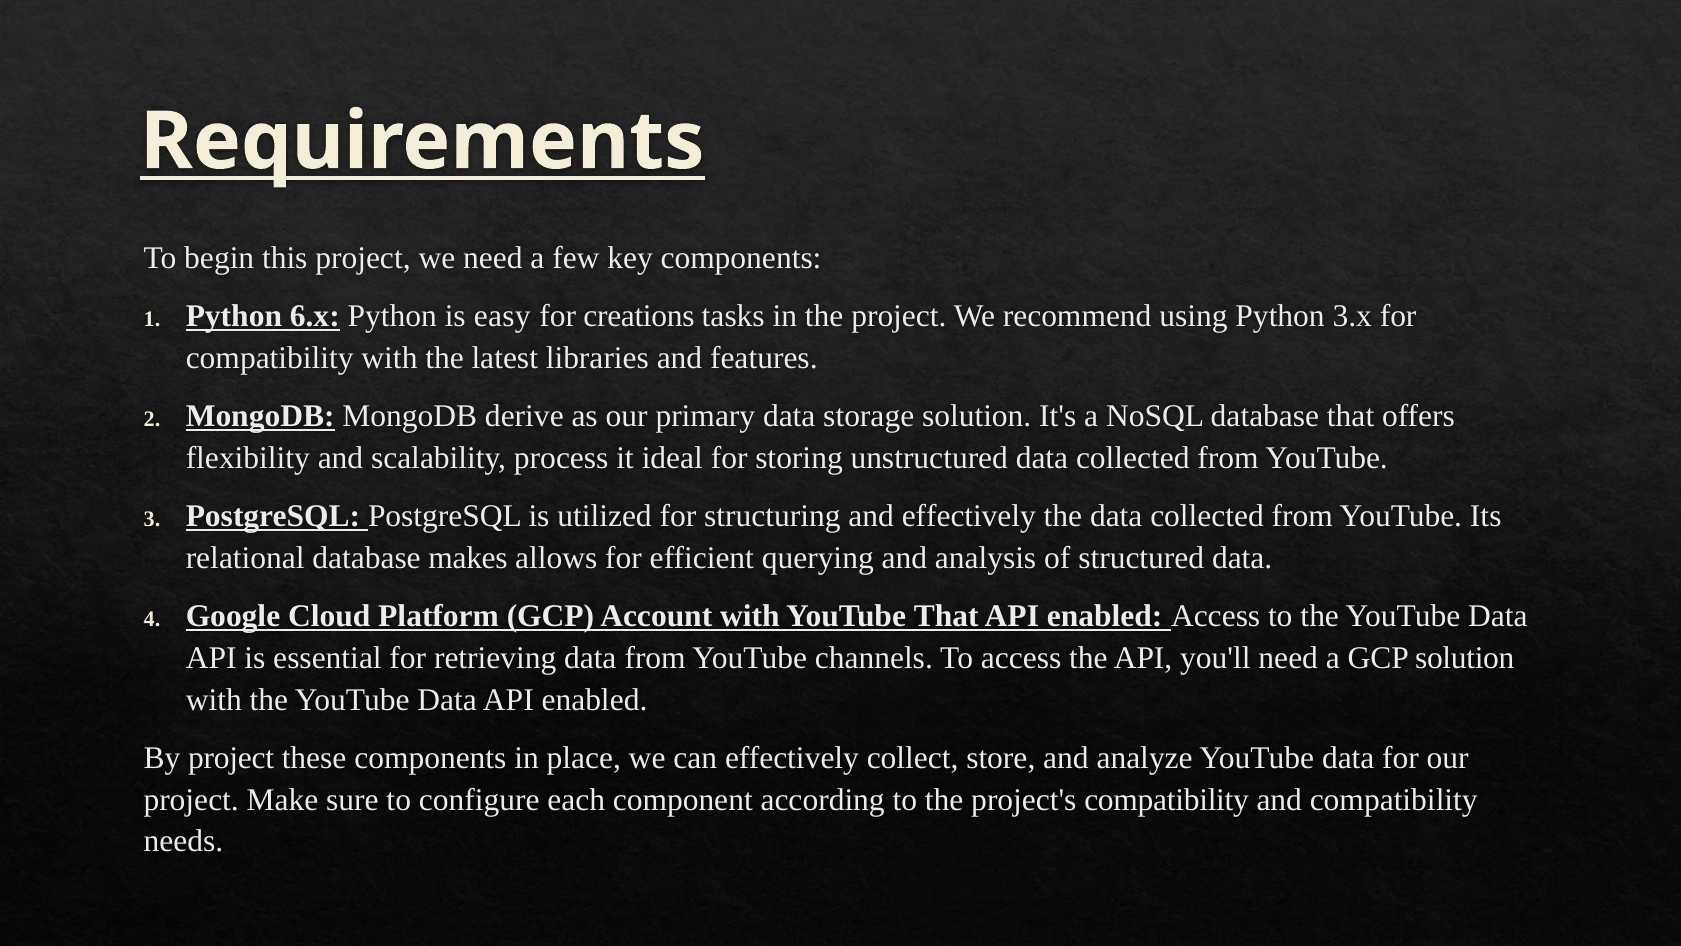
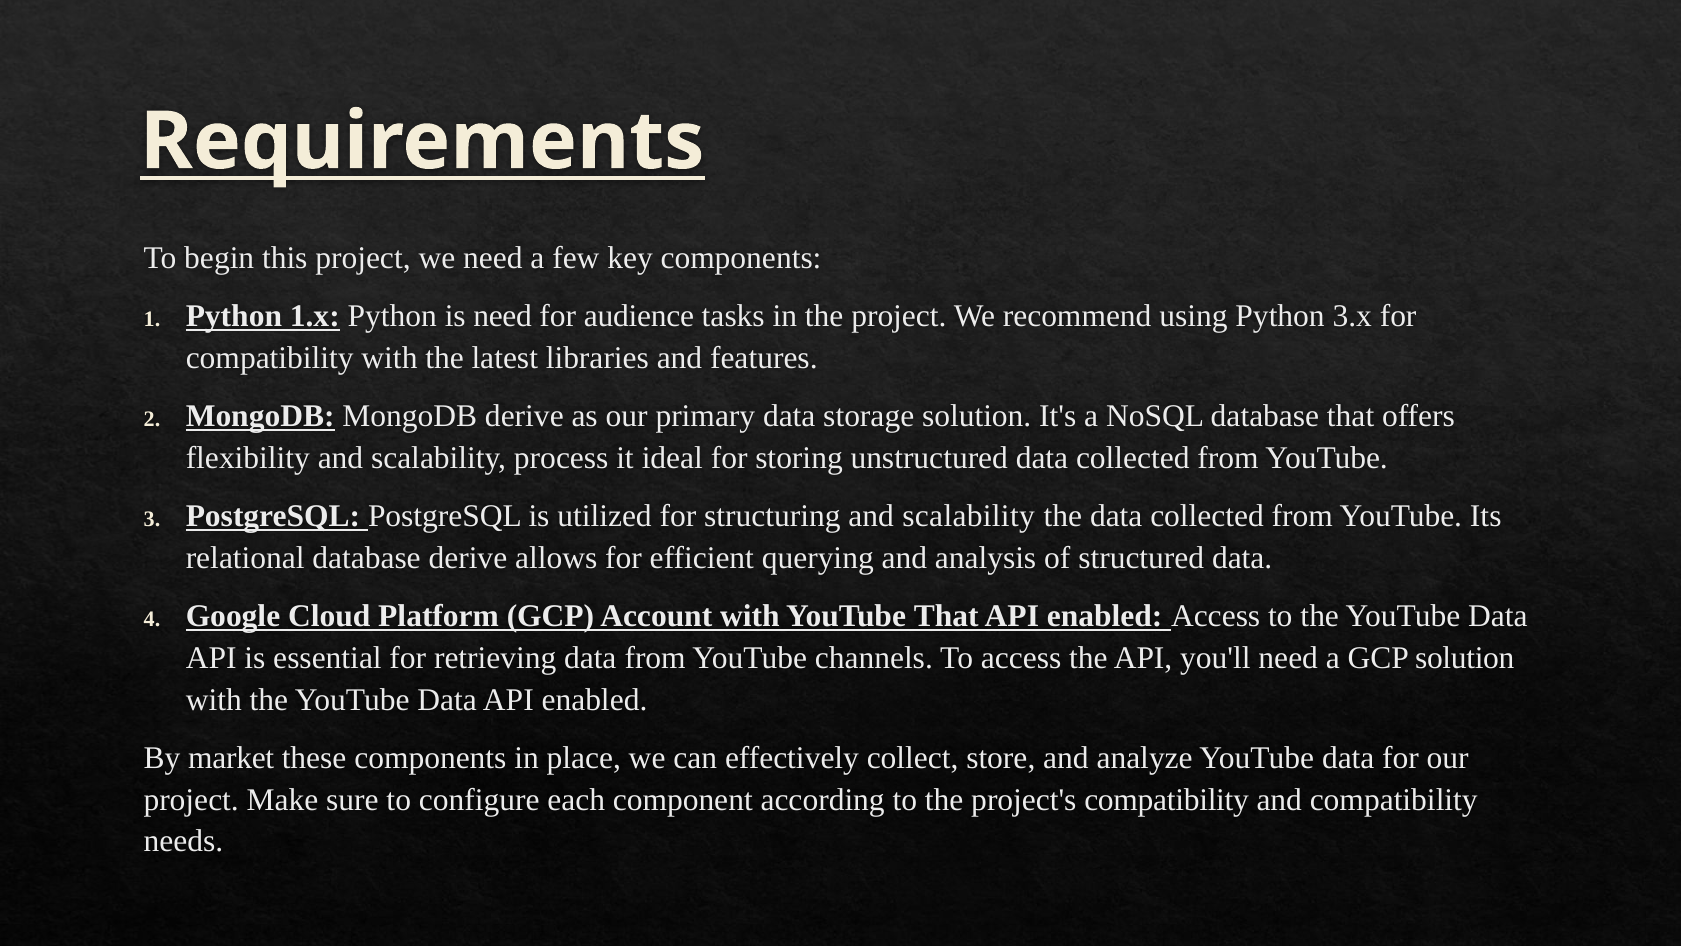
6.x: 6.x -> 1.x (315, 316)
is easy: easy -> need (503, 316)
creations: creations -> audience (639, 316)
structuring and effectively: effectively -> scalability (969, 516)
database makes: makes -> derive (468, 558)
By project: project -> market (231, 758)
